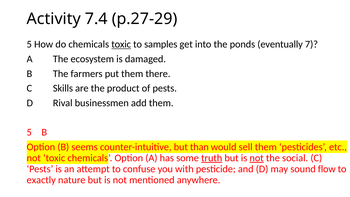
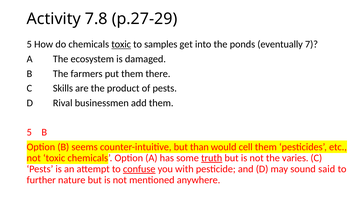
7.4: 7.4 -> 7.8 (96, 19)
sell: sell -> cell (246, 147)
not underline: present -> none (257, 158)
social: social -> varies (295, 158)
confuse underline: none -> present (139, 169)
flow: flow -> said (327, 169)
exactly: exactly -> further (41, 180)
